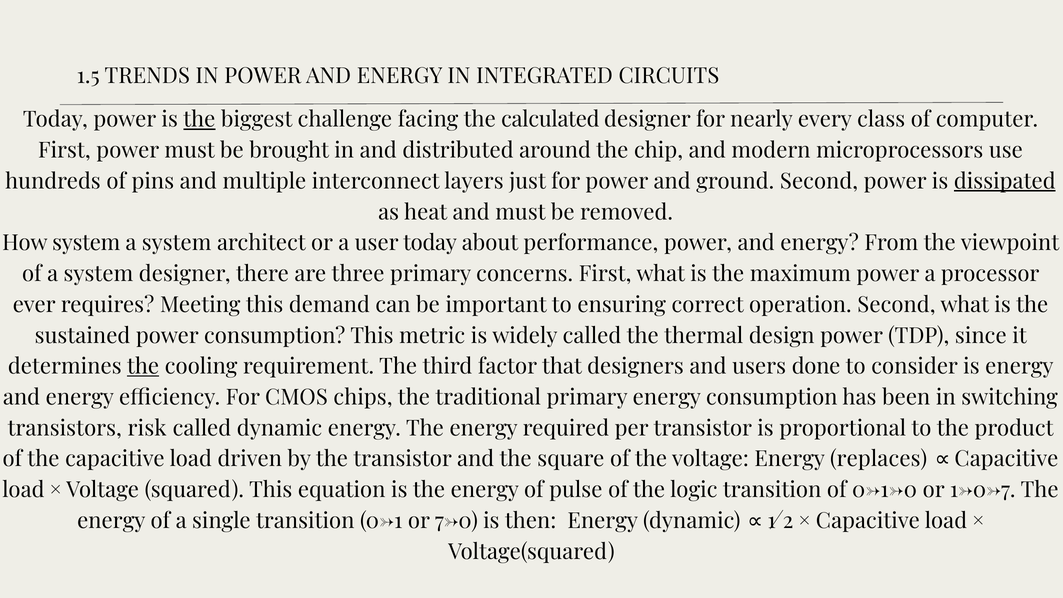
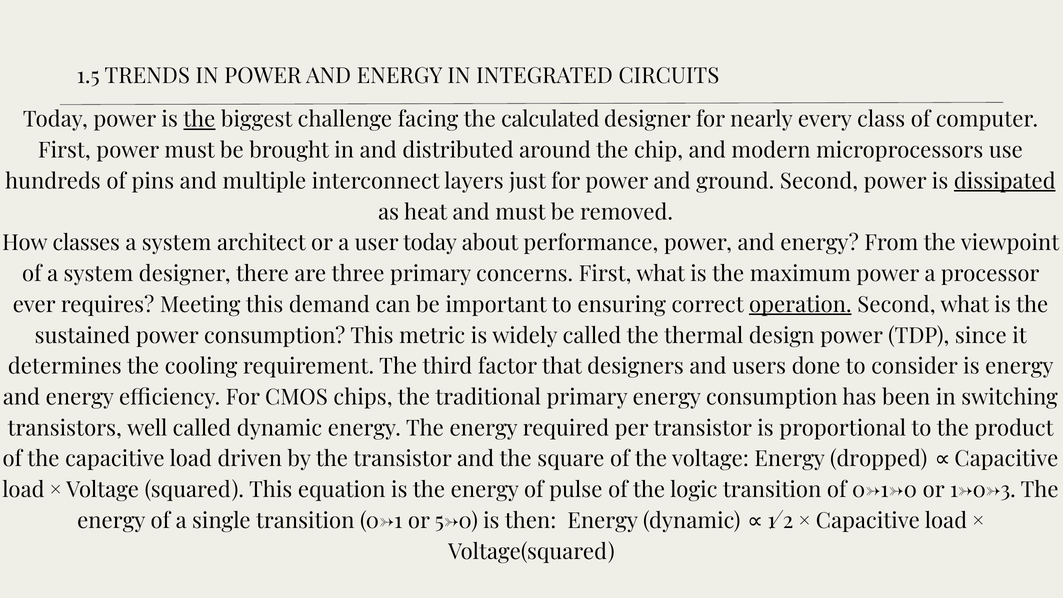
How system: system -> classes (86, 243)
operation underline: none -> present (800, 305)
the underline: present -> none (143, 367)
risk: risk -> well (147, 428)
replaces: replaces -> dropped (879, 459)
1→0→7: 1→0→7 -> 1→0→3 (983, 490)
7→0: 7→0 -> 5→0 (456, 521)
